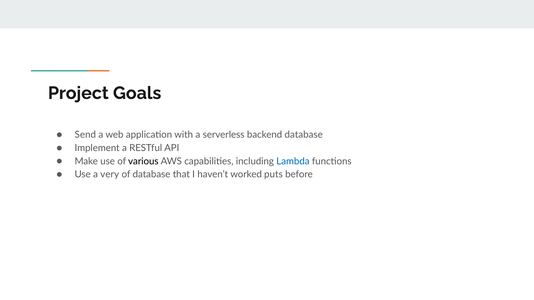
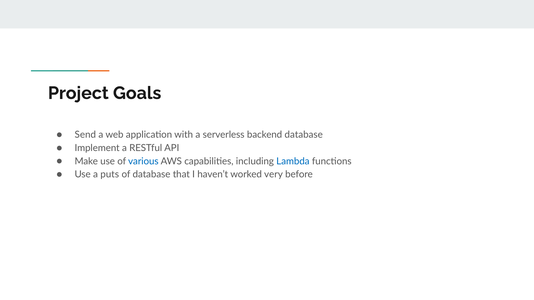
various colour: black -> blue (143, 161)
very: very -> puts (110, 175)
puts: puts -> very (273, 175)
